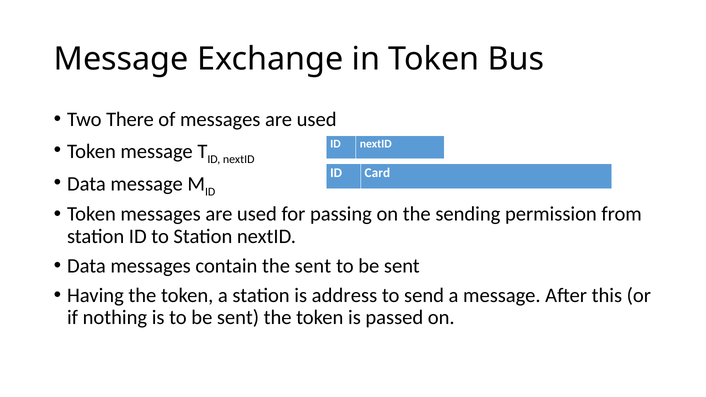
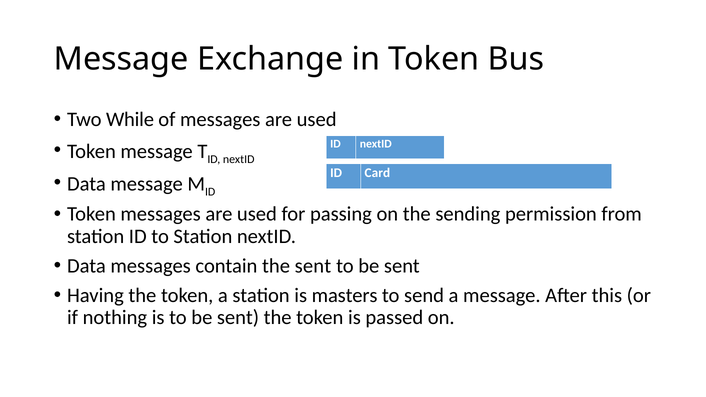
There: There -> While (130, 119)
address: address -> masters (345, 295)
